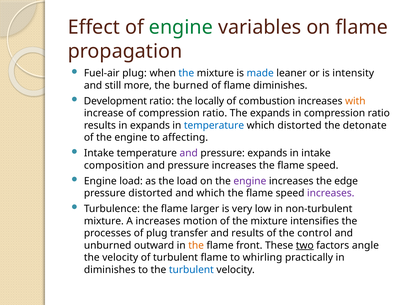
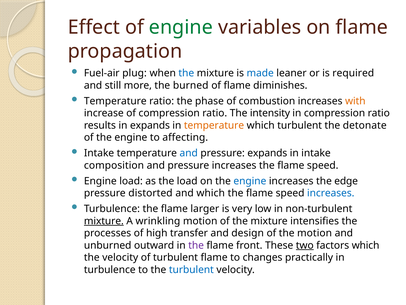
intensity: intensity -> required (353, 73)
Development: Development -> Temperature (115, 101)
locally: locally -> phase (209, 101)
The expands: expands -> intensity (270, 113)
temperature colour: blue -> orange (214, 125)
which distorted: distorted -> turbulent (300, 125)
and colour: purple -> blue (189, 153)
engine colour: purple -> blue (250, 181)
increases colour: purple -> blue (331, 193)
mixture underline: none -> present (104, 221)
A increases: increases -> wrinkling (158, 221)
of plug: plug -> high (157, 233)
and results: results -> design (248, 233)
the control: control -> motion (315, 233)
the colour: orange -> purple (196, 245)
factors angle: angle -> which (366, 245)
whirling: whirling -> changes (263, 257)
diminishes: diminishes -> turbulence (110, 269)
